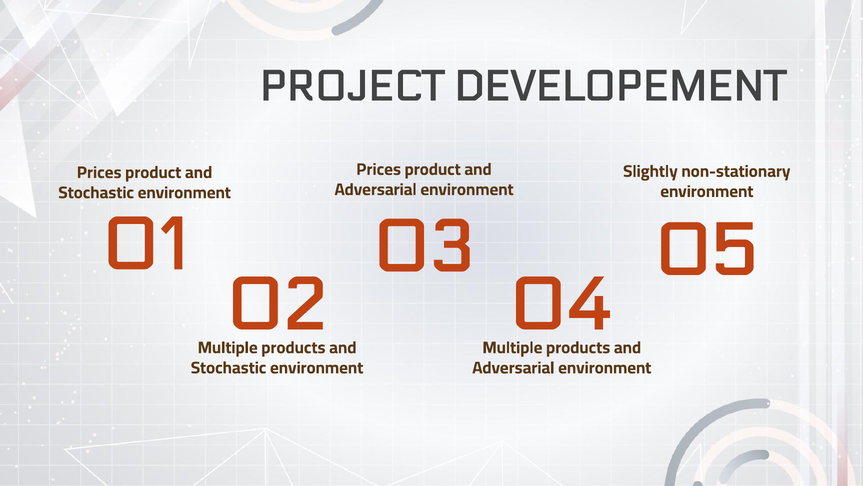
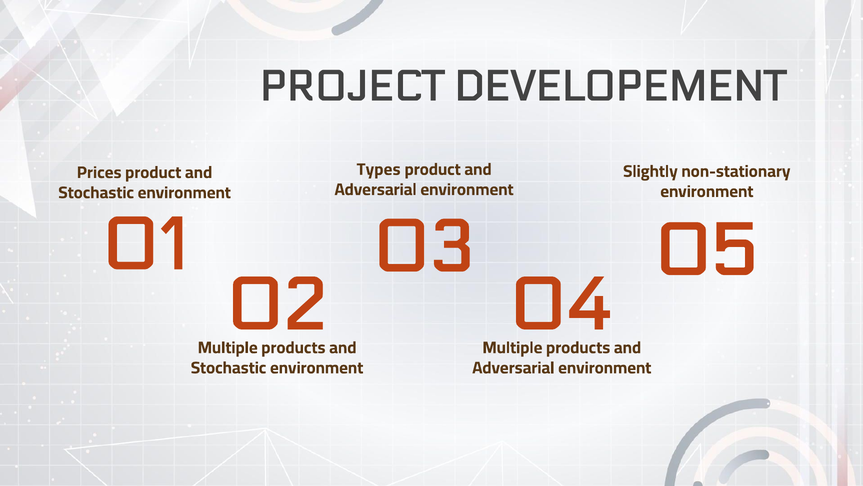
Prices: Prices -> Types (379, 169)
